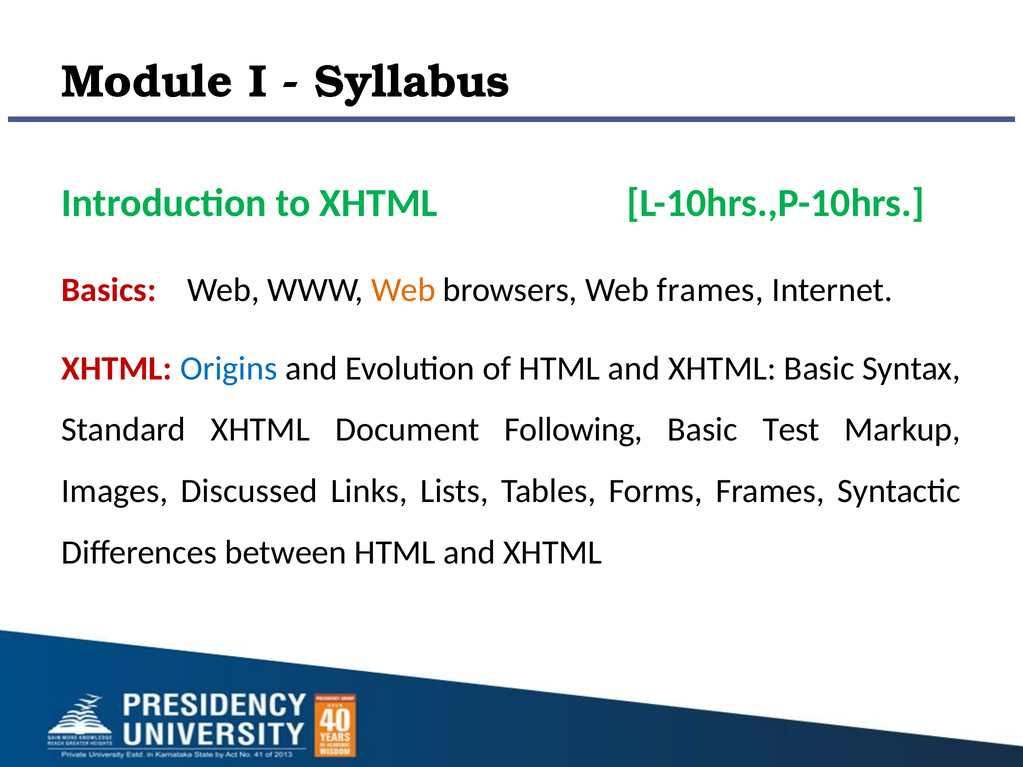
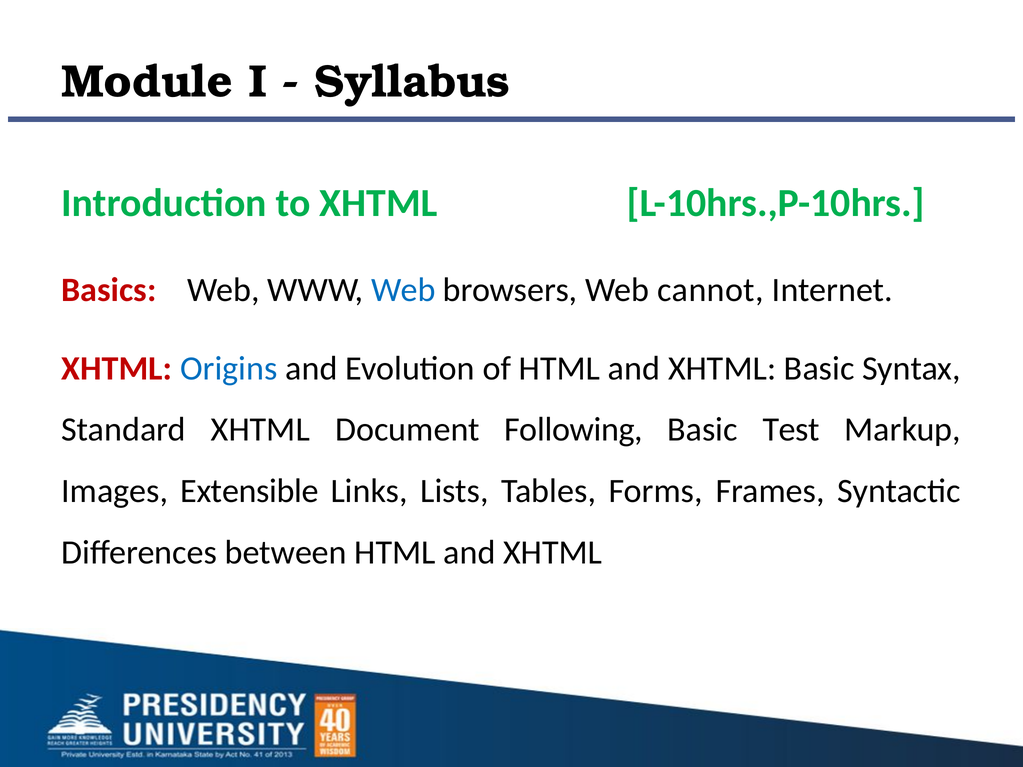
Web colour: orange -> blue (403, 290)
Web frames: frames -> cannot (710, 290)
Discussed: Discussed -> Extensible (249, 491)
